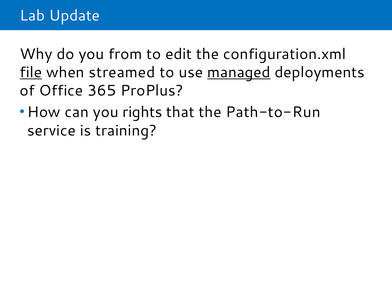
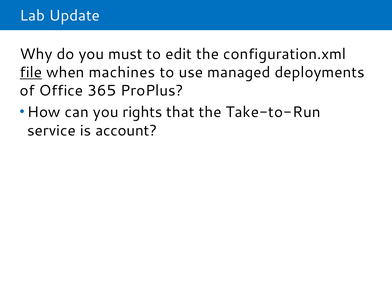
from: from -> must (125, 54)
streamed: streamed -> machines (122, 72)
managed underline: present -> none (239, 72)
Path-to-Run: Path-to-Run -> Take-to-Run (273, 112)
training: training -> account (126, 130)
